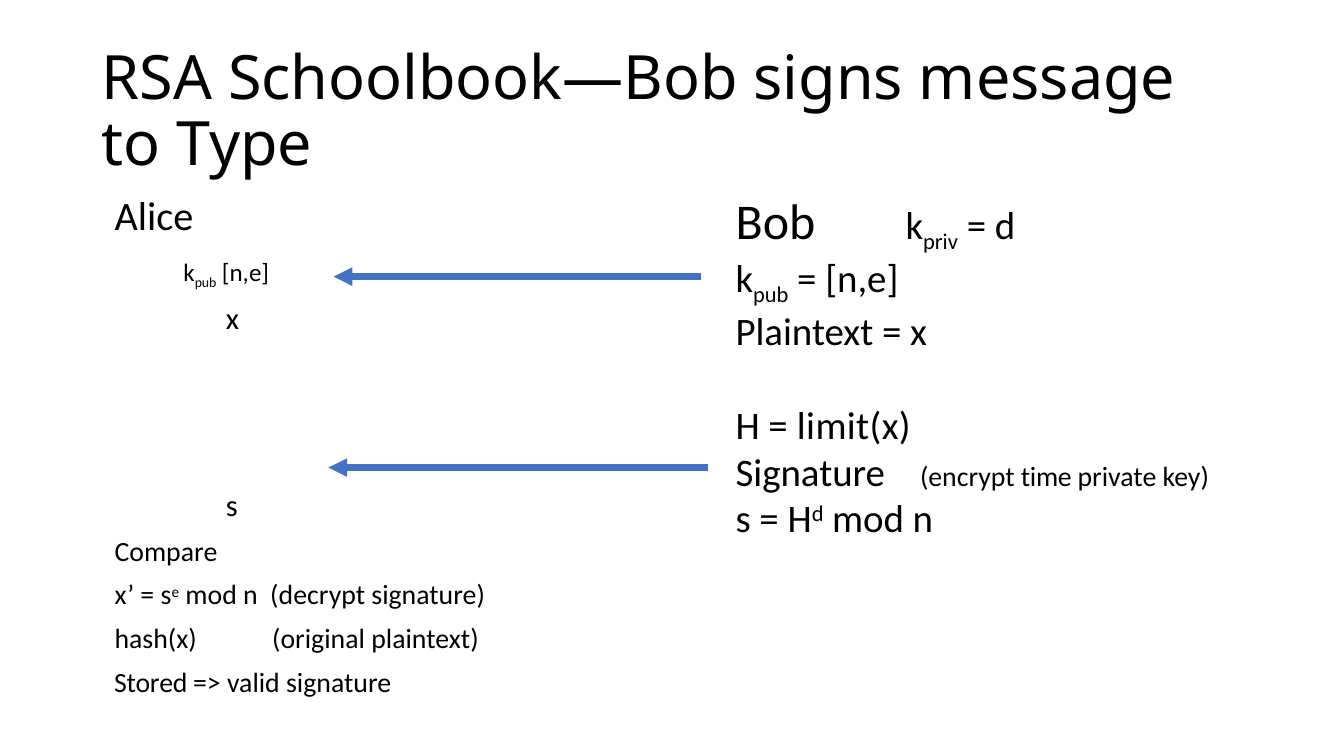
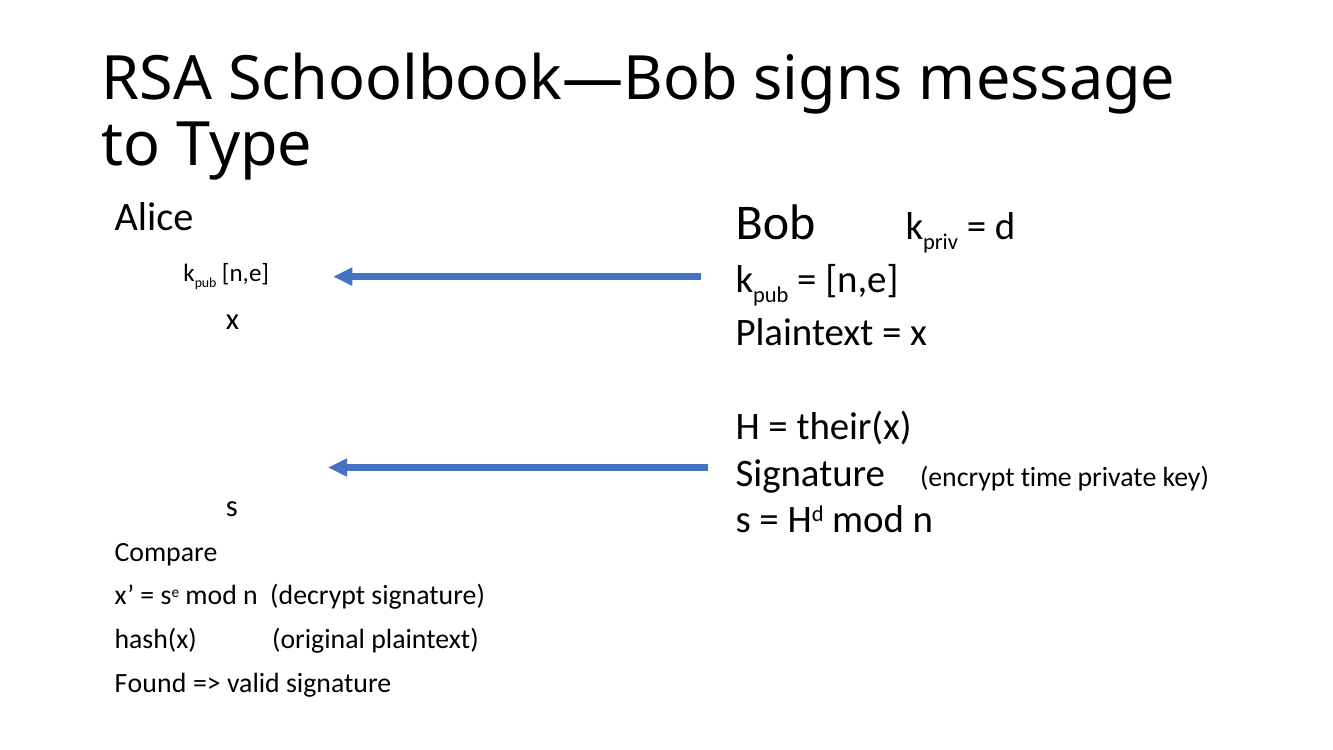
limit(x: limit(x -> their(x (854, 426)
Stored: Stored -> Found (151, 683)
